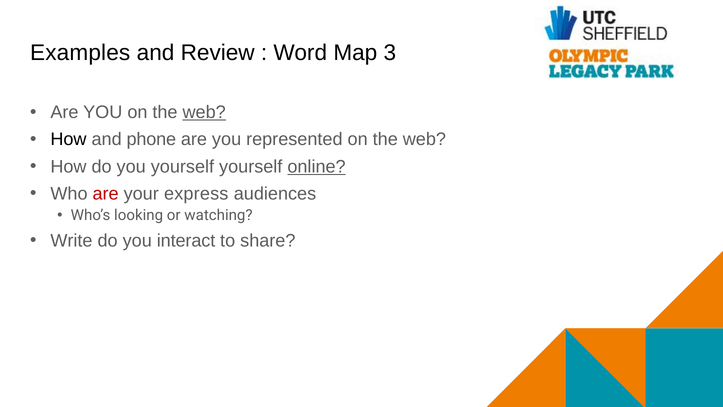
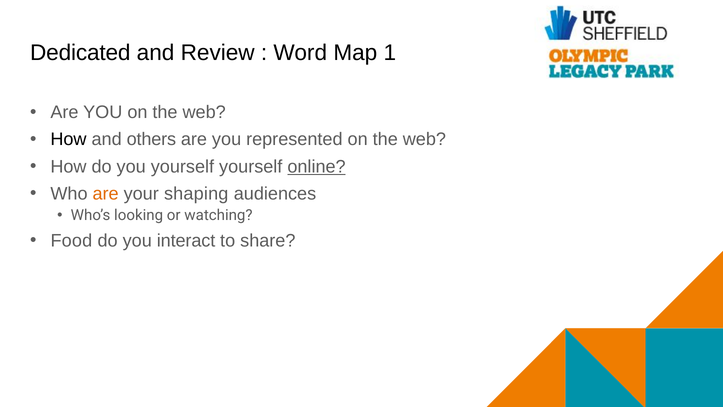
Examples: Examples -> Dedicated (80, 53)
3: 3 -> 1 (390, 53)
web underline: present -> none (204, 112)
phone: phone -> others (151, 139)
are colour: red -> orange (106, 193)
express: express -> shaping (196, 193)
Write: Write -> Food (71, 241)
